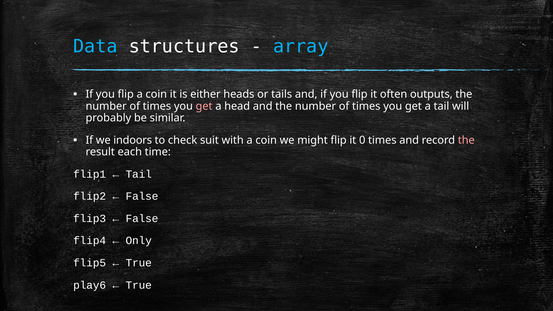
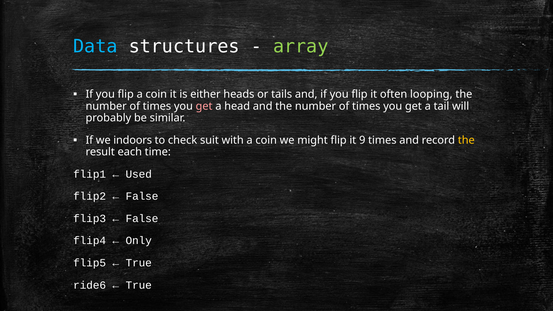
array colour: light blue -> light green (301, 47)
outputs: outputs -> looping (431, 94)
0: 0 -> 9 (362, 140)
the colour: pink -> yellow (466, 140)
Tail: Tail -> Used (139, 174)
play6: play6 -> ride6 (90, 285)
